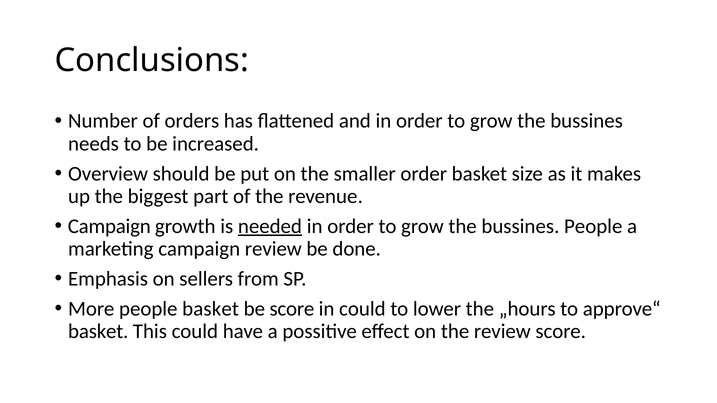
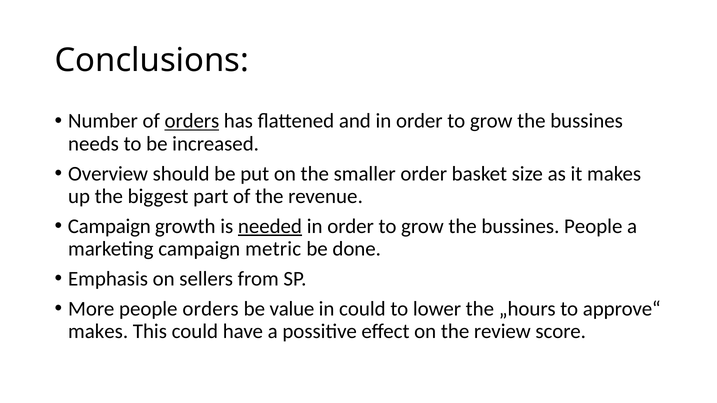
orders underline: none -> present (192, 121)
campaign review: review -> metric (273, 249)
people basket: basket -> orders (211, 309)
be score: score -> value (292, 309)
basket: basket -> makes (98, 331)
